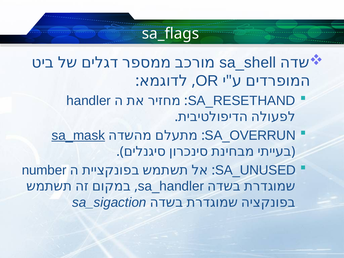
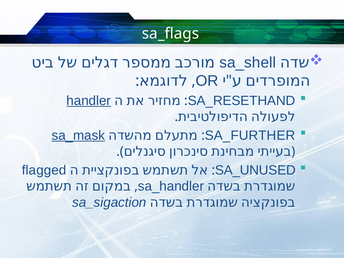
handler underline: none -> present (89, 101)
SA_OVERRUN: SA_OVERRUN -> SA_FURTHER (250, 135)
number: number -> flagged (44, 170)
